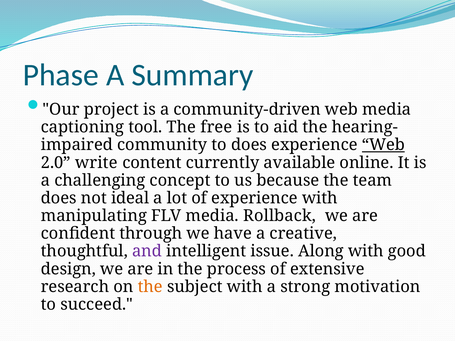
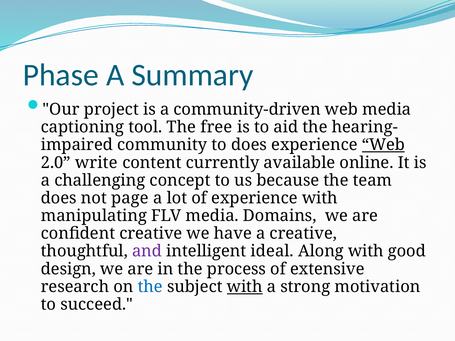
ideal: ideal -> page (130, 198)
Rollback: Rollback -> Domains (280, 216)
confident through: through -> creative (151, 234)
issue: issue -> ideal (272, 251)
the colour: orange -> blue (150, 287)
with underline: none -> present (245, 287)
